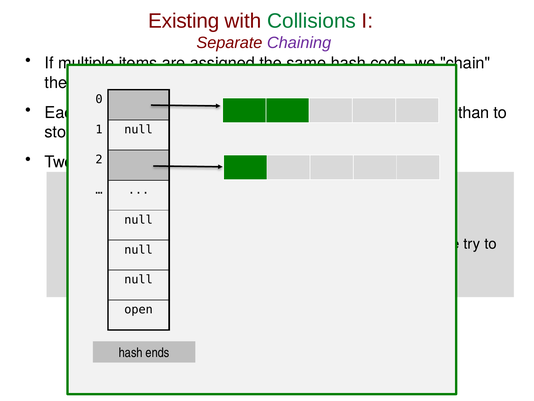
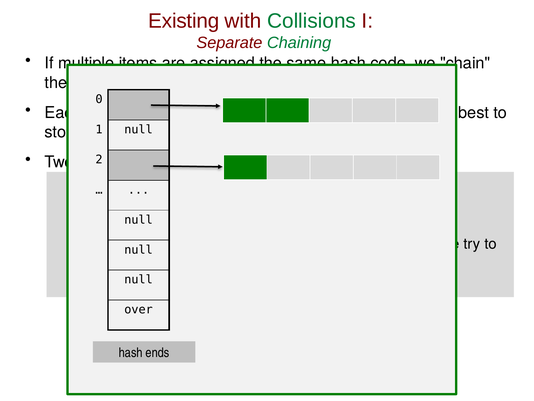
Chaining colour: purple -> green (299, 43)
than: than -> best (474, 113)
open: open -> over (139, 309)
